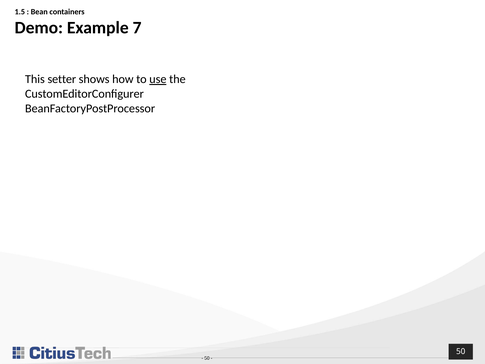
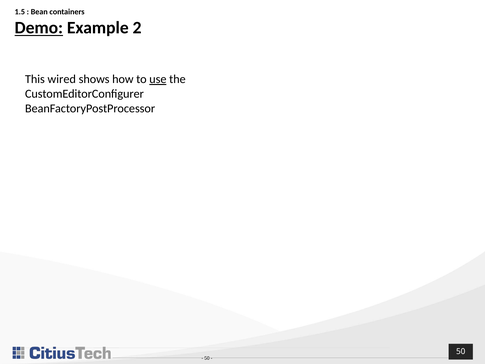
Demo underline: none -> present (39, 28)
7: 7 -> 2 (137, 28)
setter: setter -> wired (62, 79)
